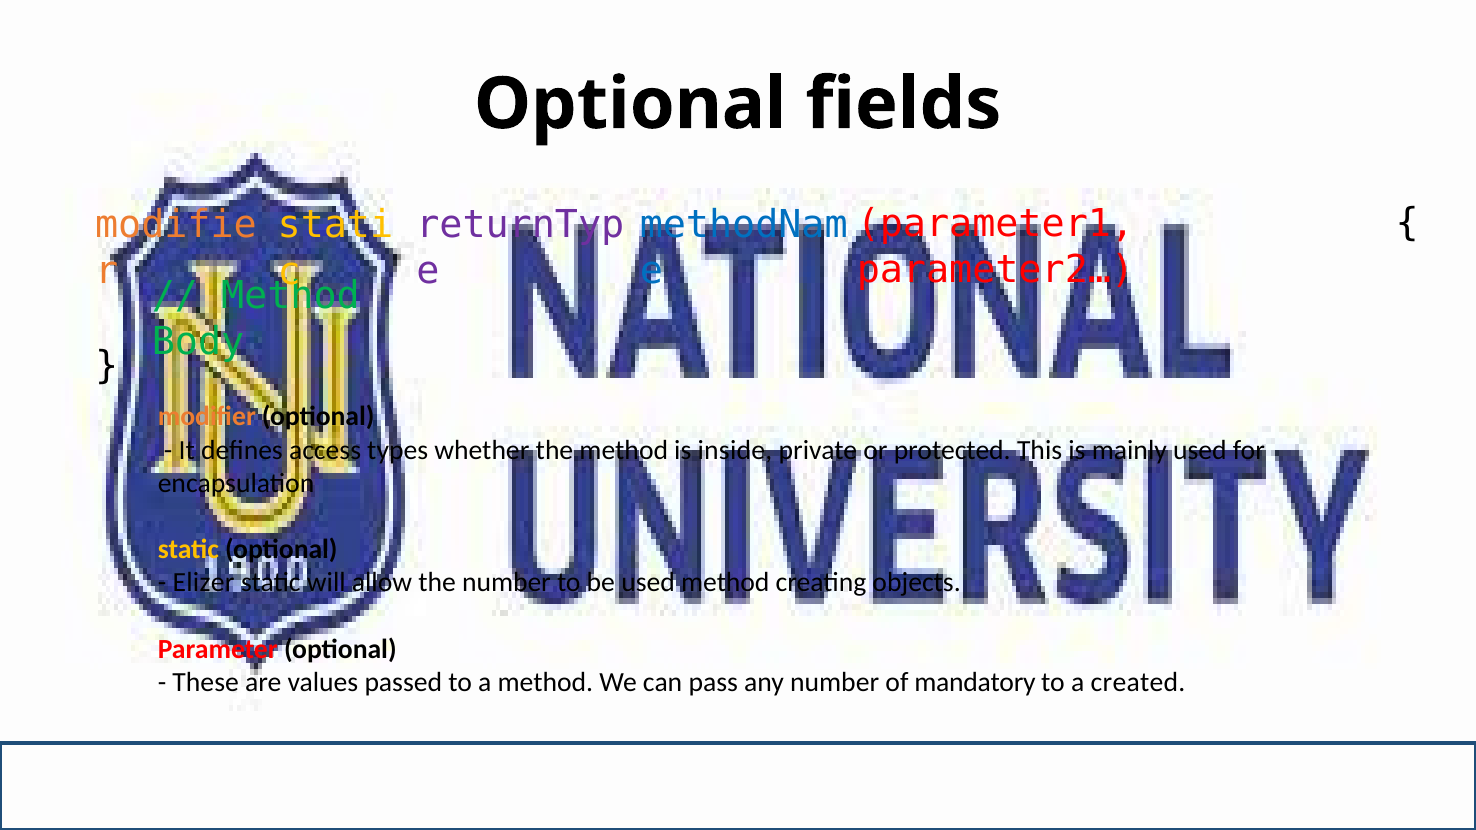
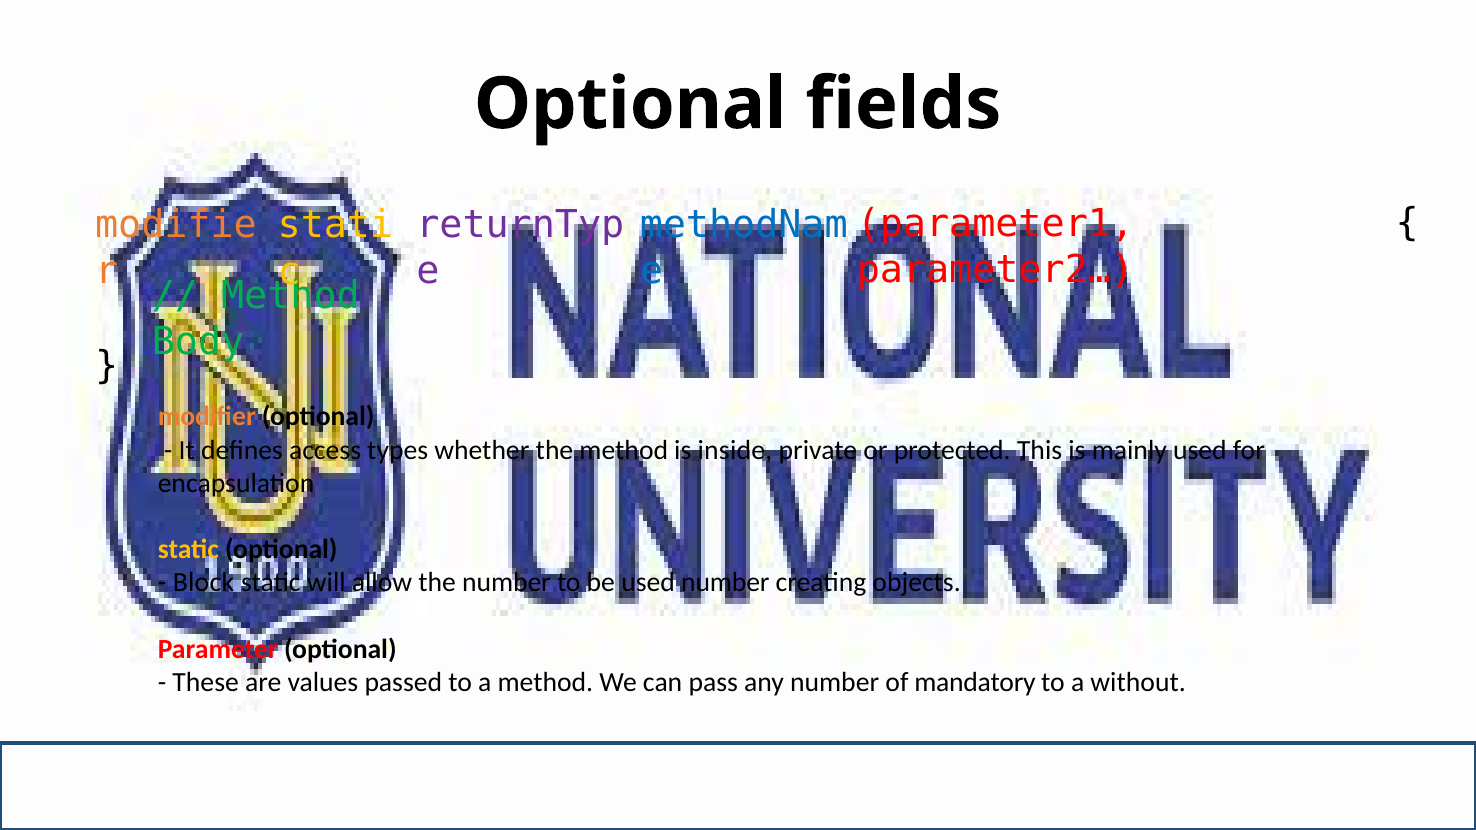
Elizer: Elizer -> Block (203, 583)
used method: method -> number (725, 583)
created: created -> without (1138, 683)
